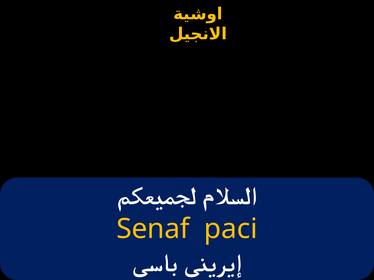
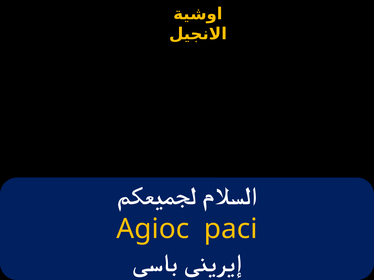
Senaf: Senaf -> Agioc (153, 229)
